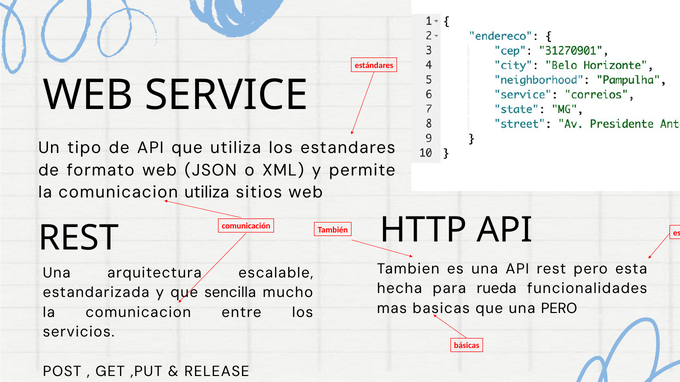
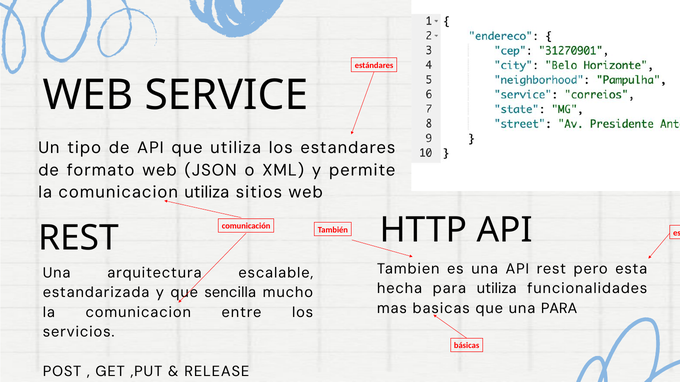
para rueda: rueda -> utiliza (497, 289)
una PERO: PERO -> PARA (559, 309)
